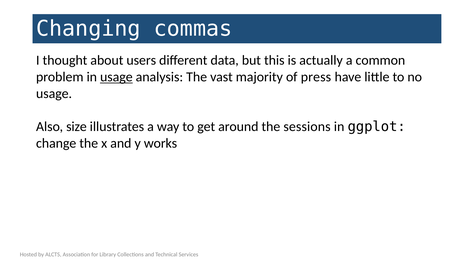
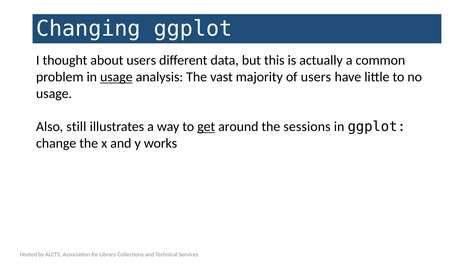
Changing commas: commas -> ggplot (193, 29)
of press: press -> users (316, 77)
size: size -> still (76, 127)
get underline: none -> present (206, 127)
